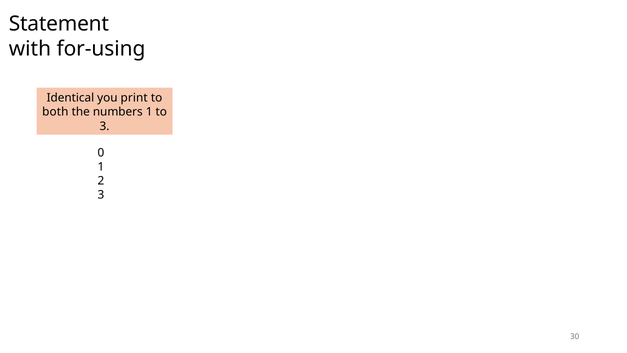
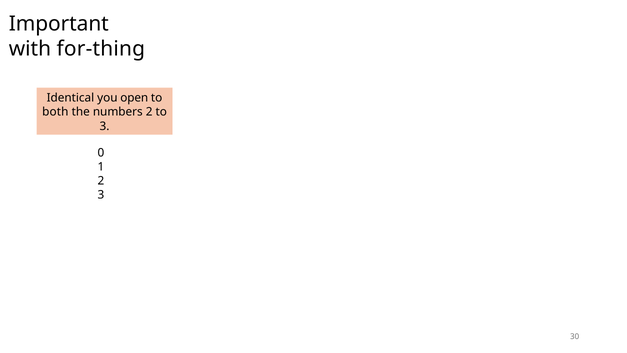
Statement: Statement -> Important (59, 24)
for-using: for-using -> for-thing (101, 49)
print: print -> open (134, 98)
numbers 1: 1 -> 2 (149, 112)
